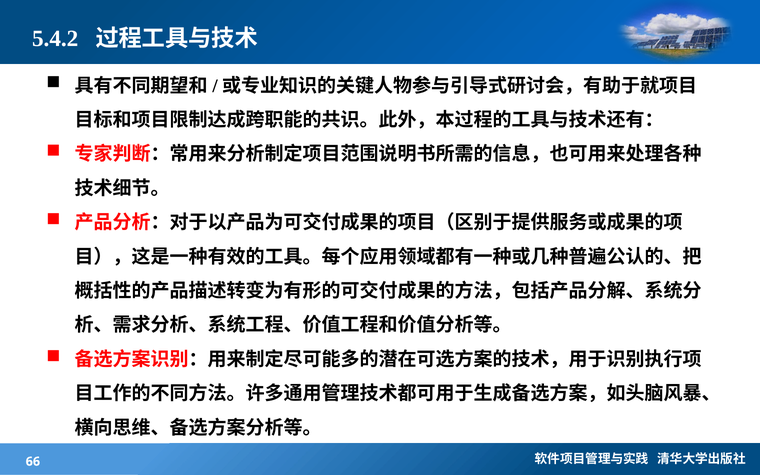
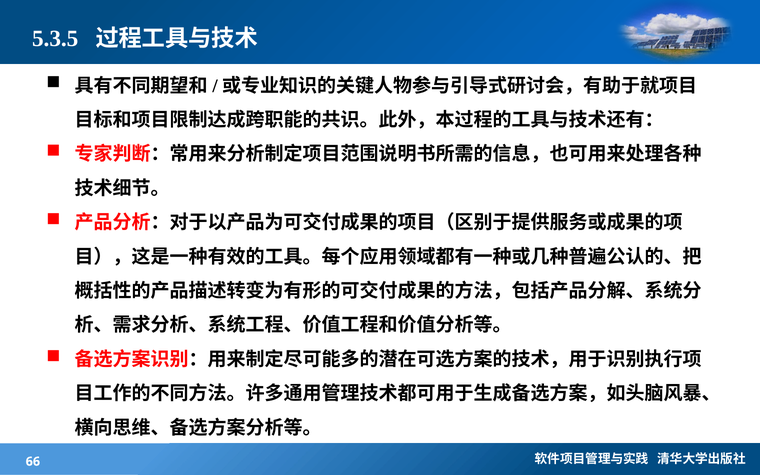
5.4.2: 5.4.2 -> 5.3.5 (55, 39)
